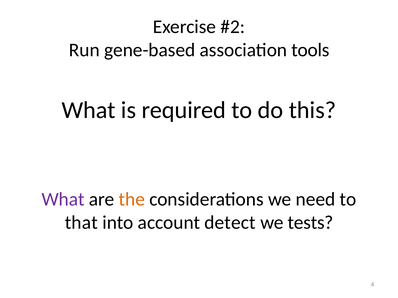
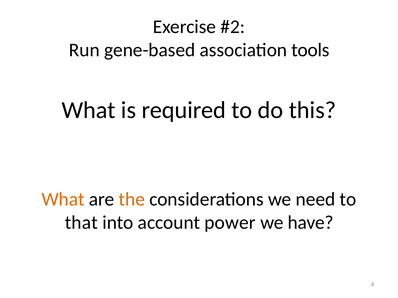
What colour: purple -> orange (63, 200)
detect: detect -> power (230, 223)
tests: tests -> have (311, 223)
